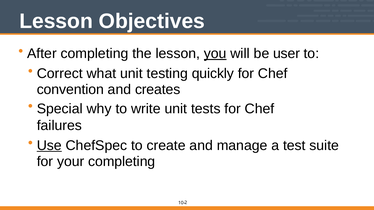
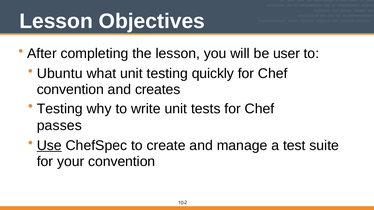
you underline: present -> none (215, 54)
Correct: Correct -> Ubuntu (60, 74)
Special: Special -> Testing (60, 109)
failures: failures -> passes (59, 126)
your completing: completing -> convention (122, 162)
